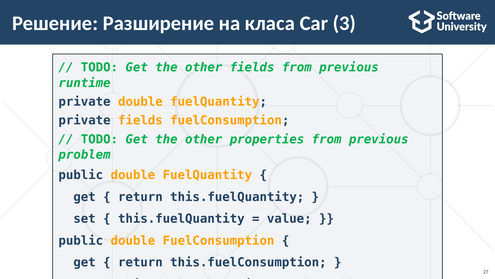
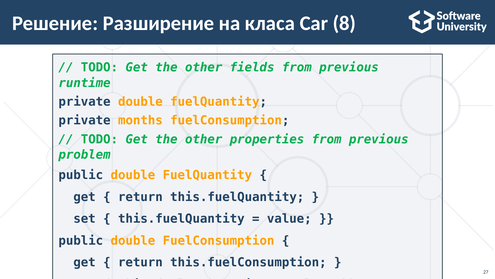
3: 3 -> 8 (344, 23)
private fields: fields -> months (140, 120)
